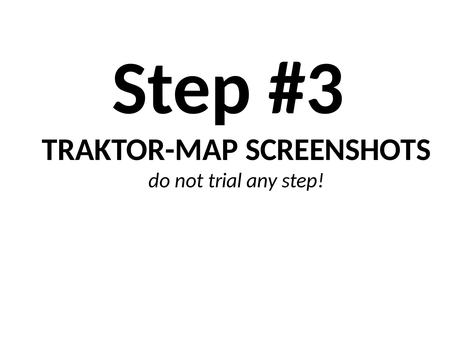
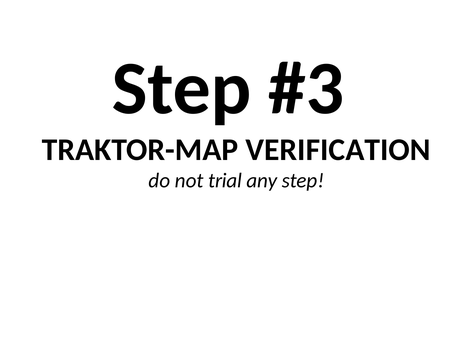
SCREENSHOTS: SCREENSHOTS -> VERIFICATION (338, 150)
